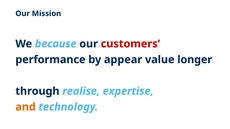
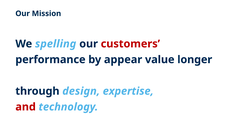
because: because -> spelling (56, 44)
realise: realise -> design (81, 91)
and colour: orange -> red (26, 107)
